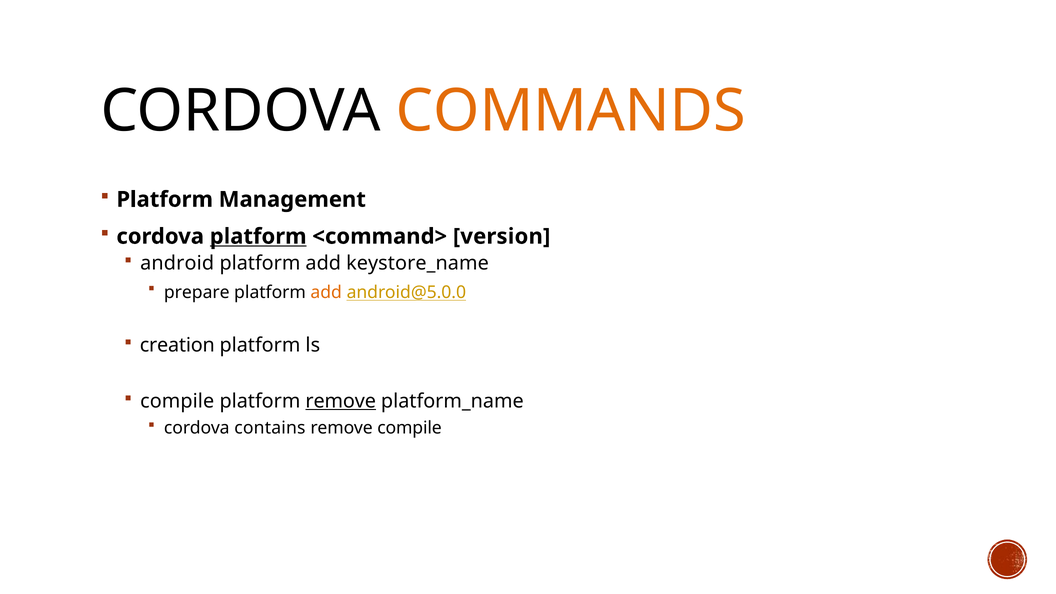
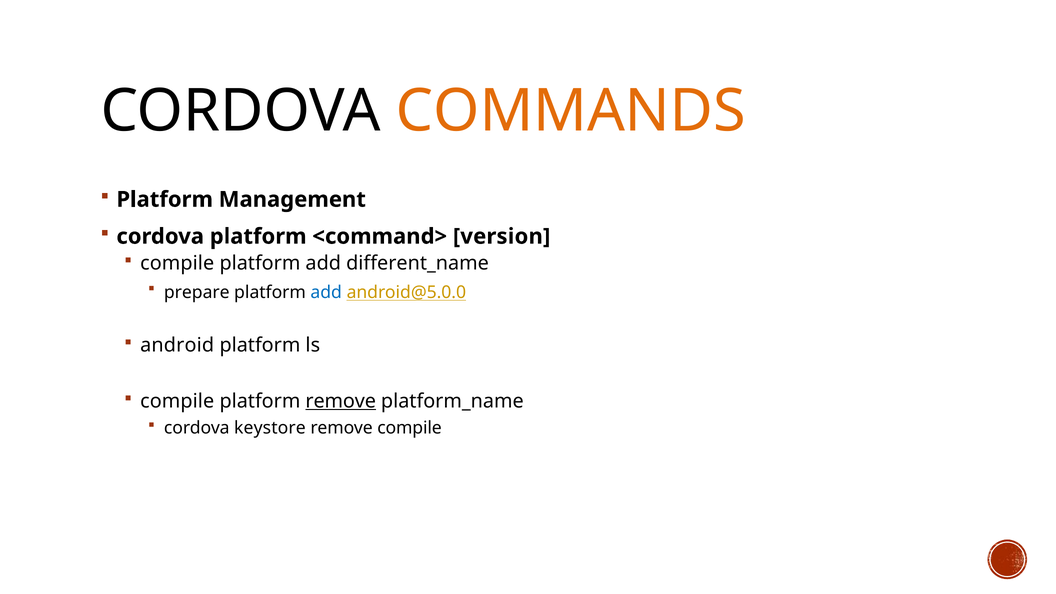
platform underline: present -> none (258, 236)
android: android -> compile (177, 263)
keystore_name: keystore_name -> different_name (418, 263)
add colour: orange -> blue (326, 292)
creation: creation -> android (177, 345)
contains: contains -> keystore (270, 428)
